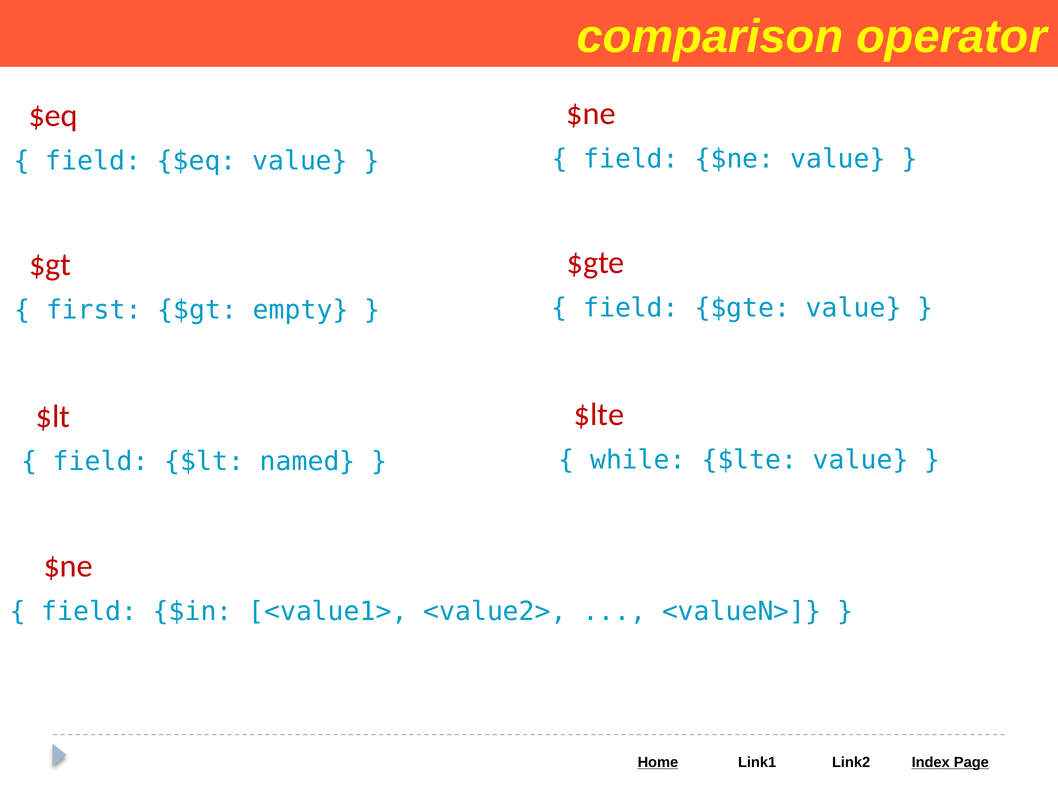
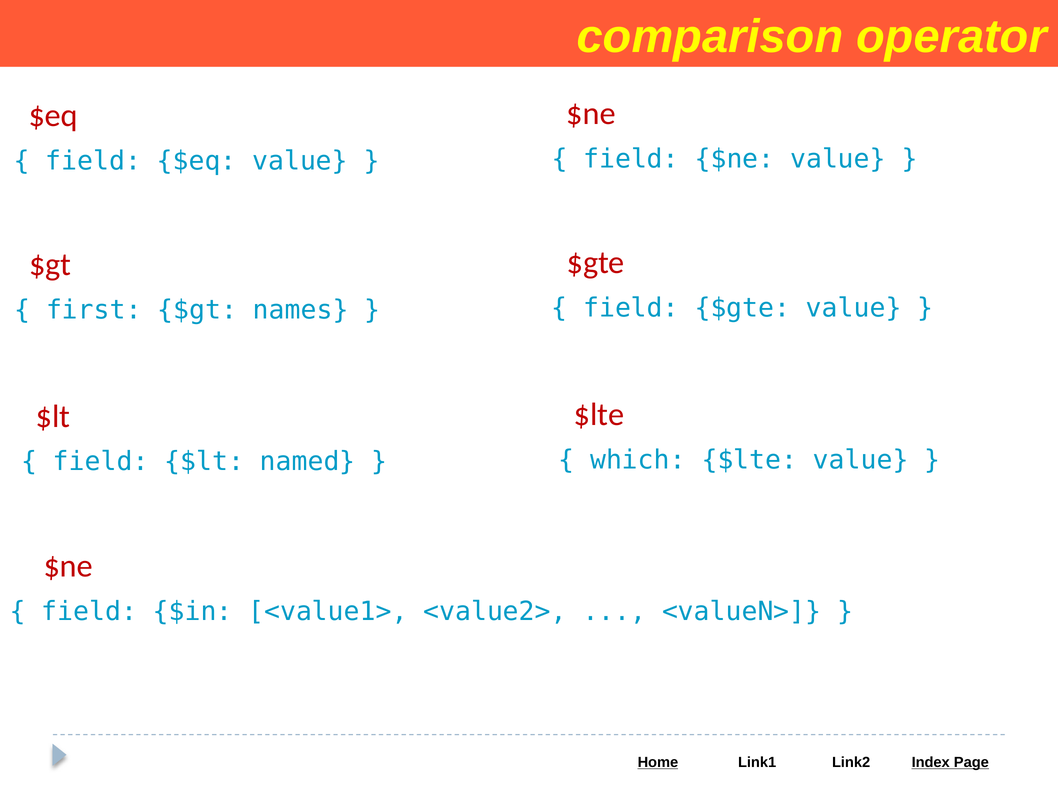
empty: empty -> names (301, 310)
while: while -> which (638, 460)
